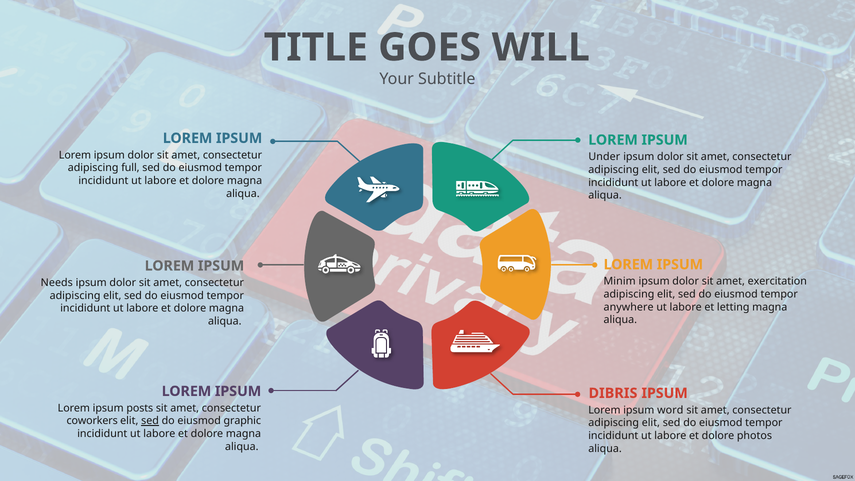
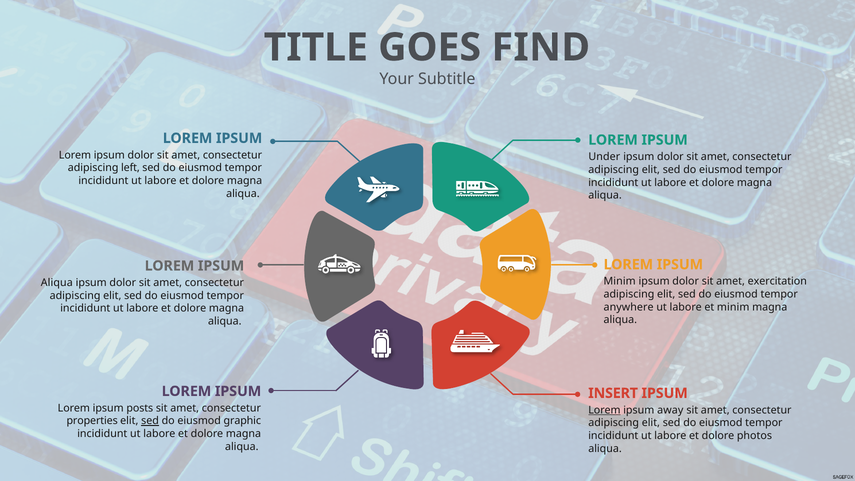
WILL: WILL -> FIND (541, 47)
full: full -> left (130, 168)
Needs: Needs -> Aliqua (57, 283)
et letting: letting -> minim (733, 307)
DIBRIS: DIBRIS -> INSERT (613, 393)
Lorem underline: none -> present (604, 410)
word: word -> away (670, 410)
coworkers: coworkers -> properties (92, 421)
